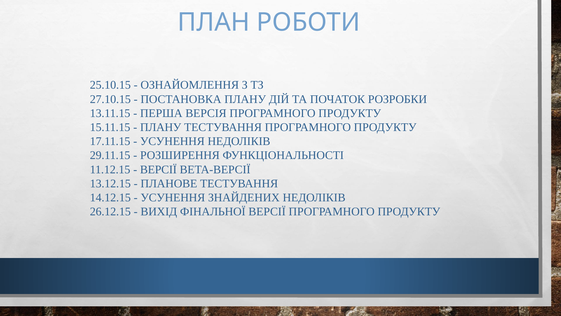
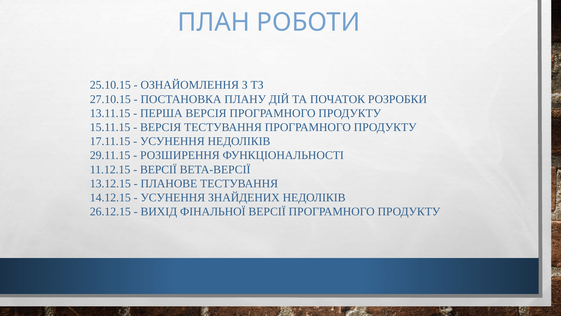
ПЛАНУ: ПЛАНУ -> ВЕРСІЯ (161, 127)
